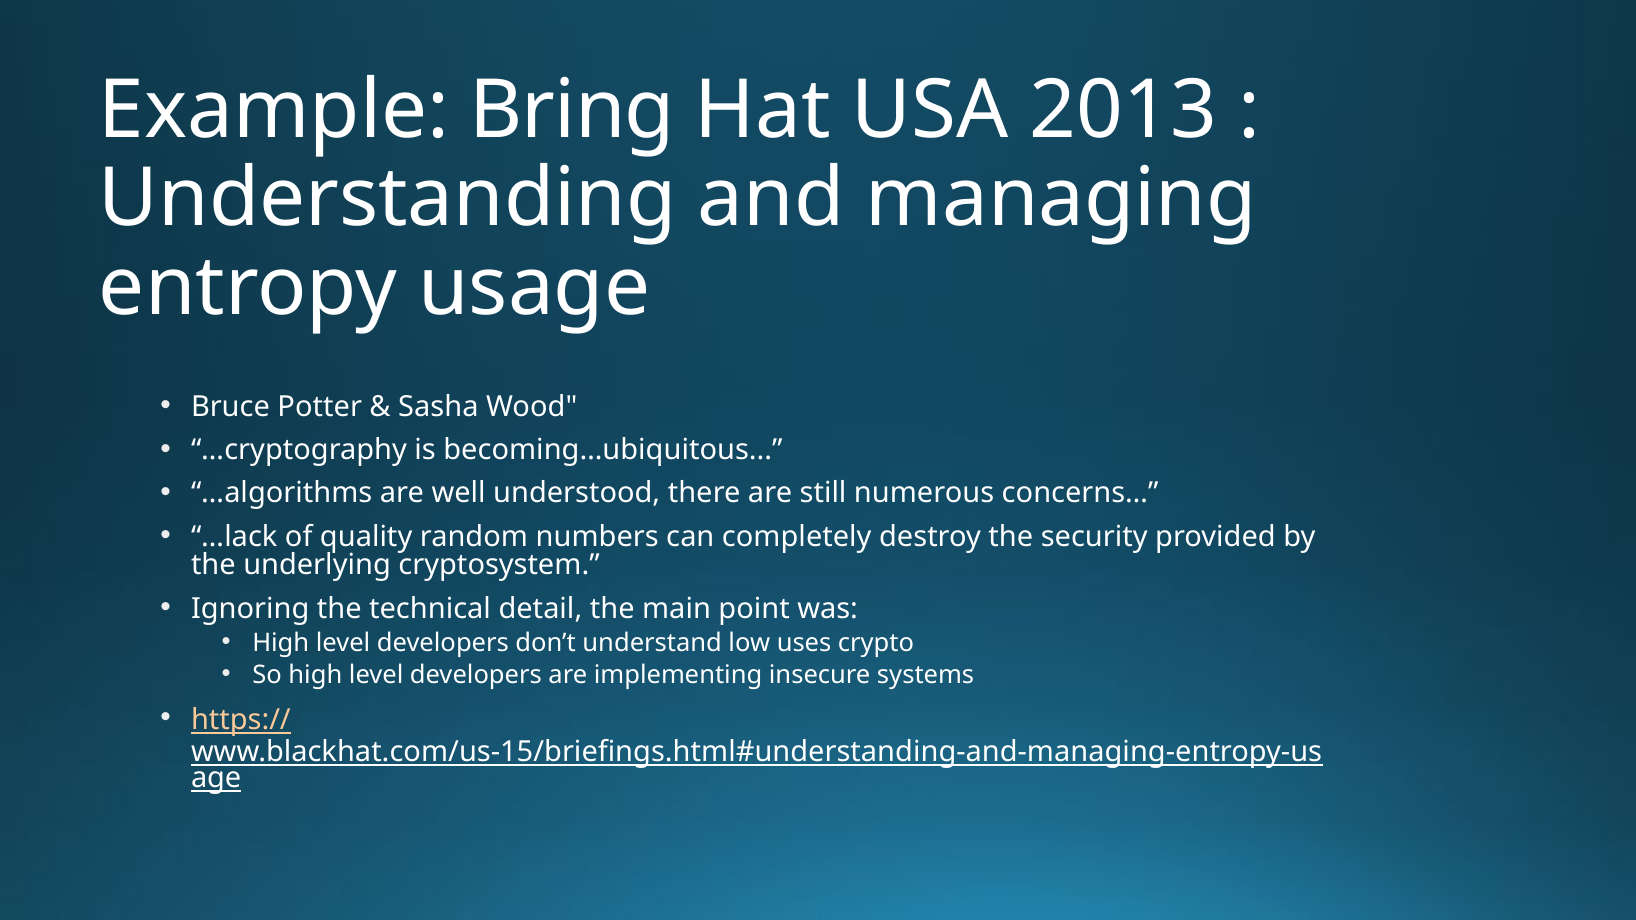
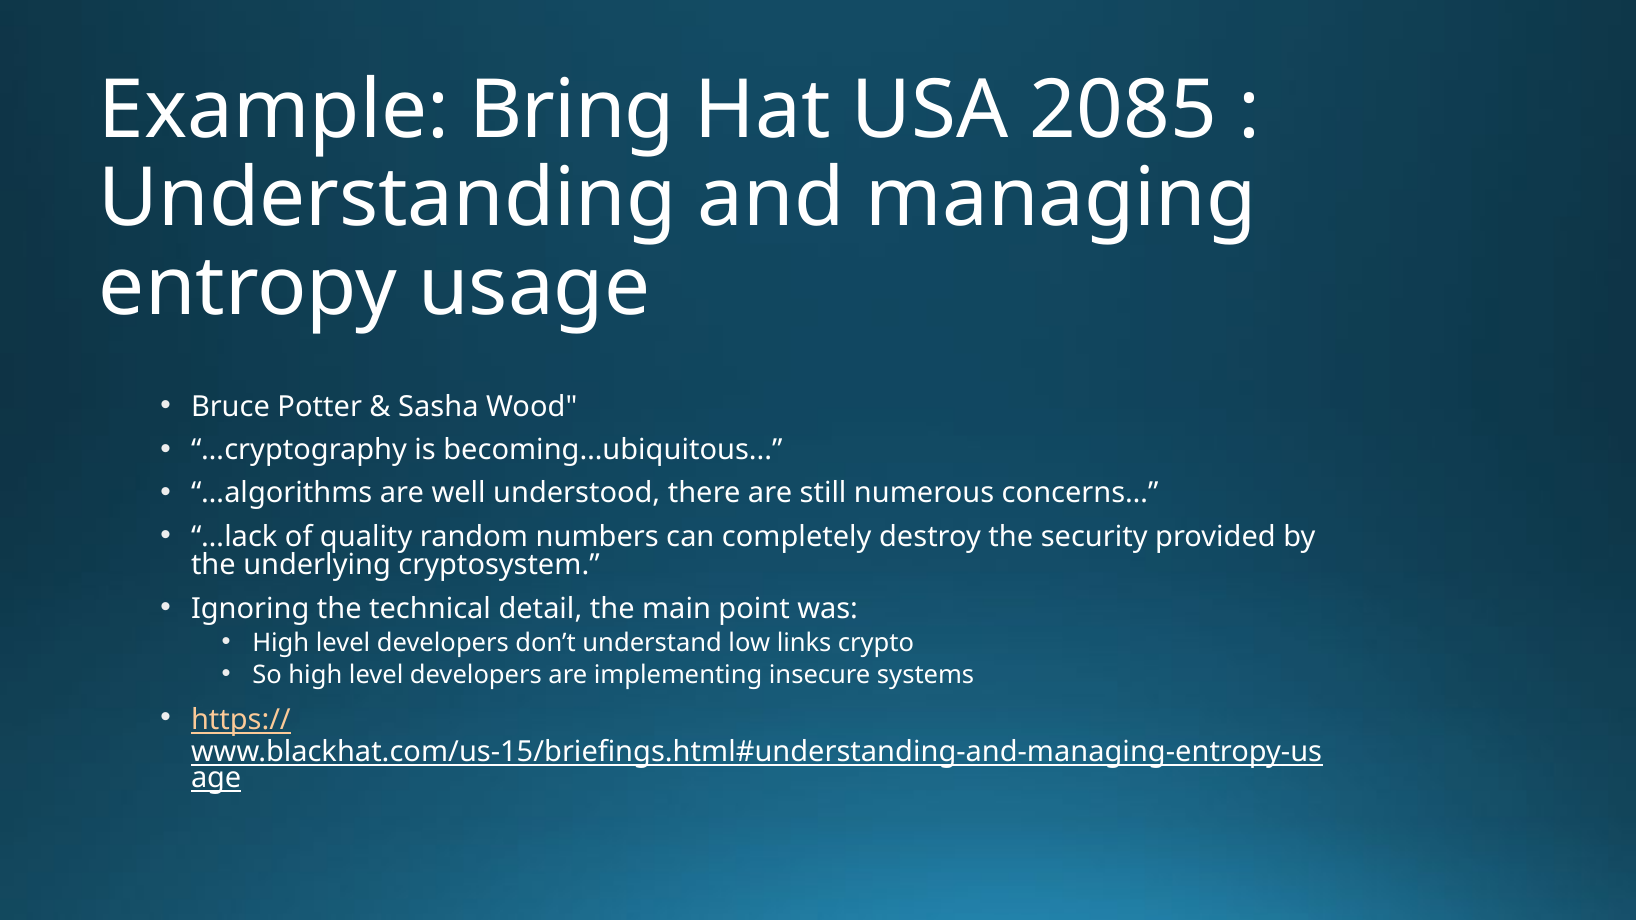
2013: 2013 -> 2085 (1123, 111)
uses: uses -> links (804, 643)
